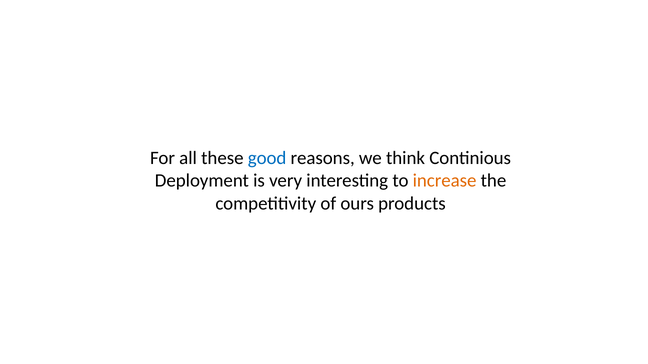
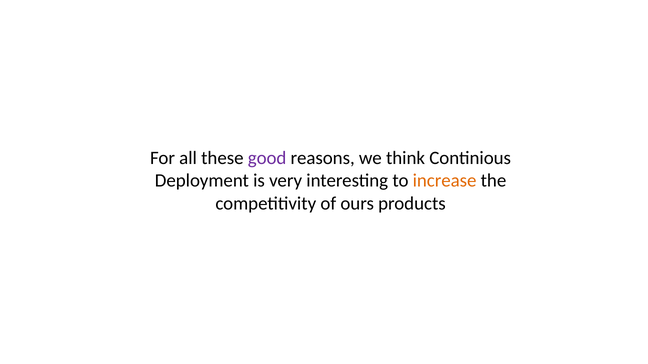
good colour: blue -> purple (267, 158)
